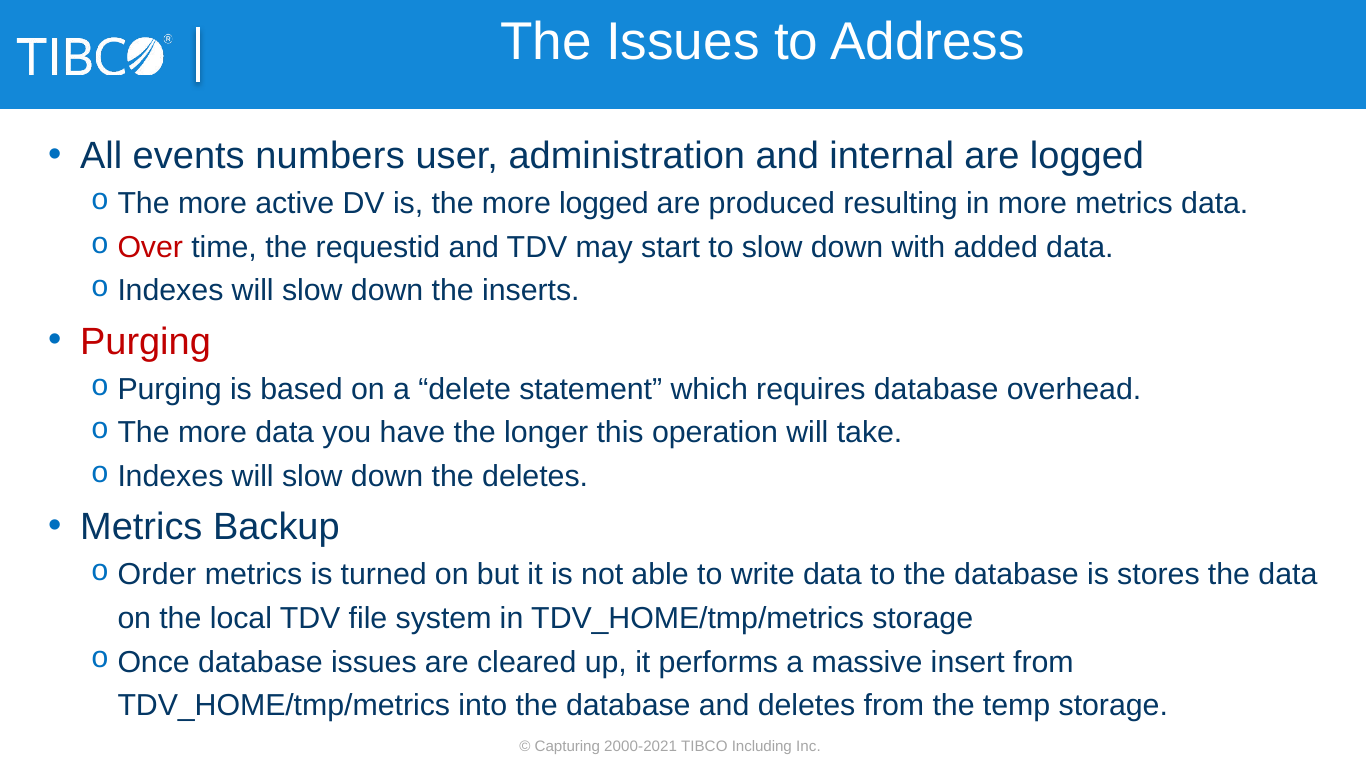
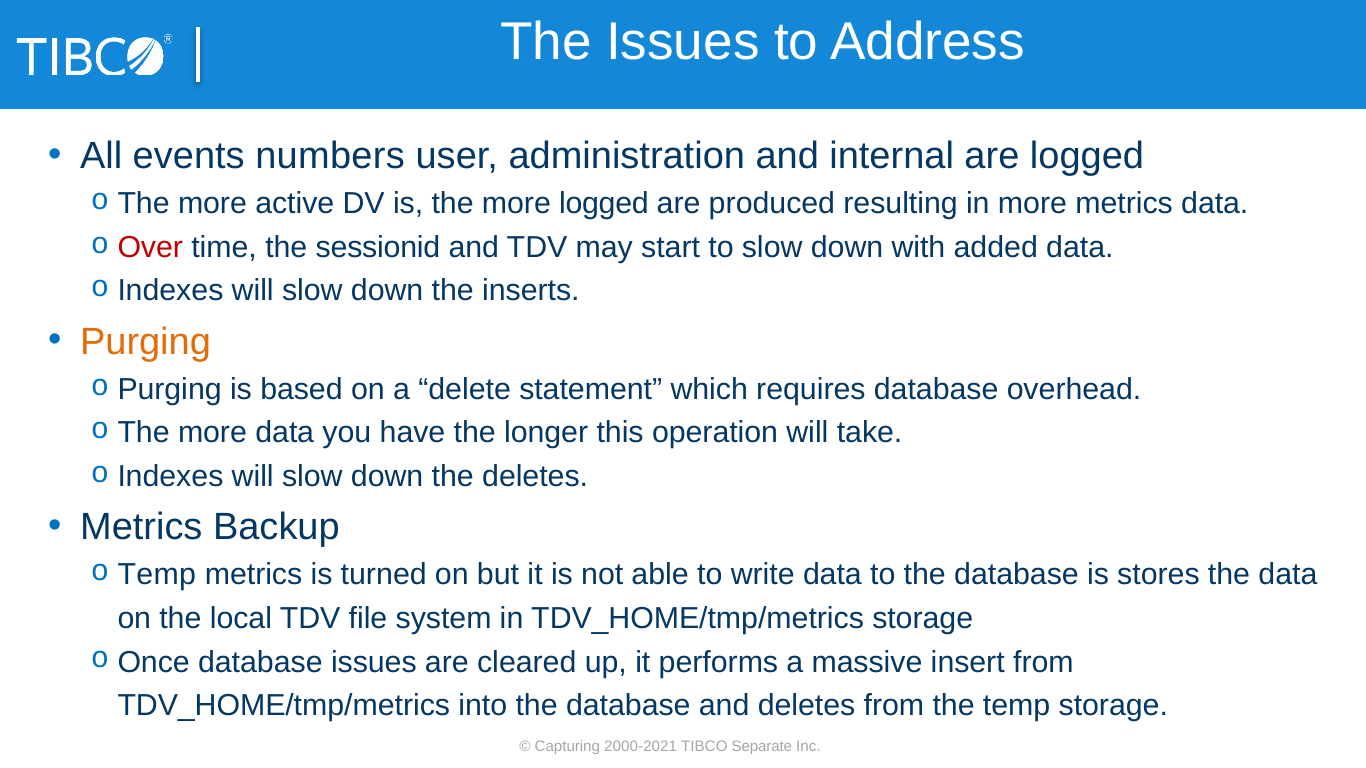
requestid: requestid -> sessionid (378, 247)
Purging colour: red -> orange (146, 342)
Order: Order -> Temp (157, 575)
Including: Including -> Separate (762, 747)
